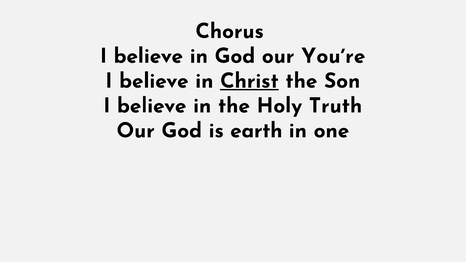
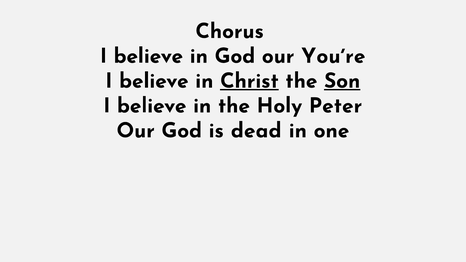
Son underline: none -> present (342, 81)
Truth: Truth -> Peter (336, 106)
earth: earth -> dead (256, 131)
